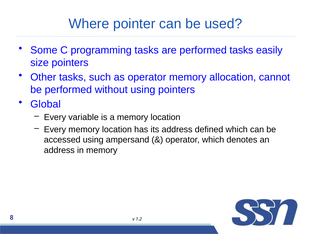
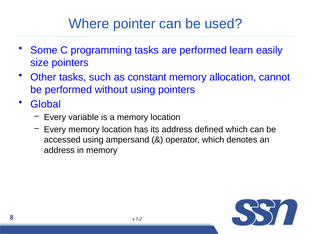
performed tasks: tasks -> learn (241, 50)
as operator: operator -> constant (147, 77)
